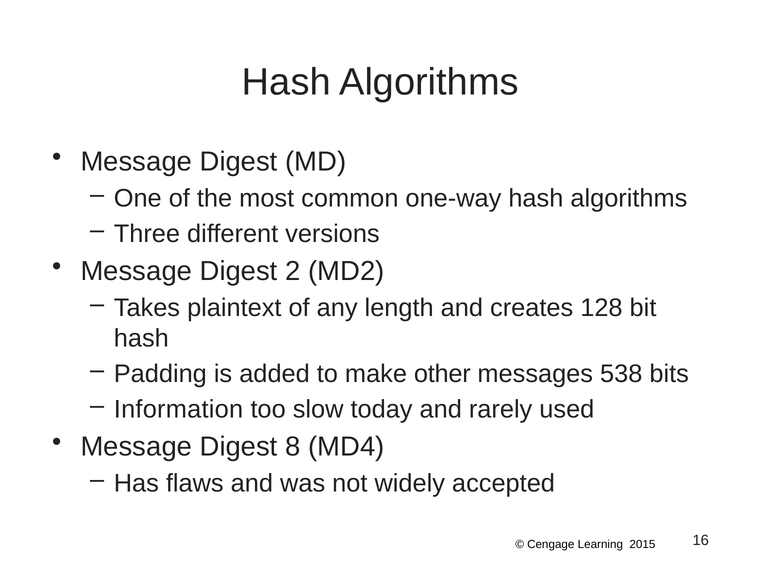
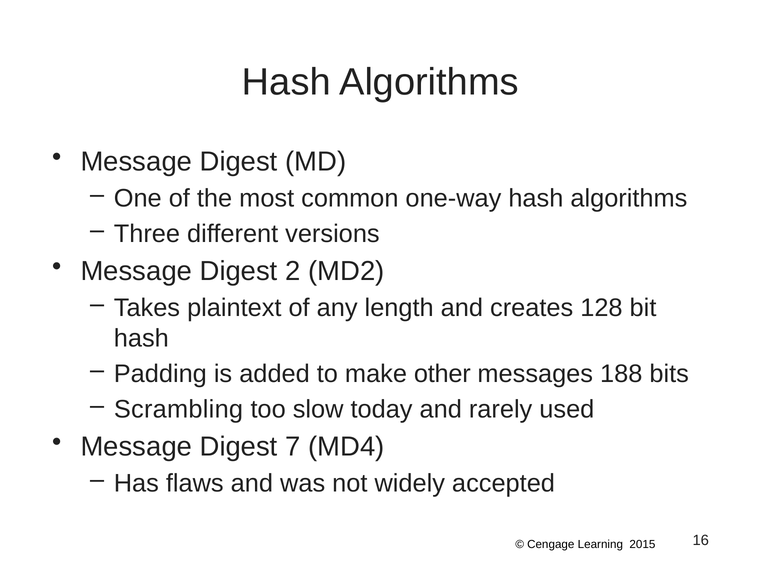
538: 538 -> 188 (621, 374)
Information: Information -> Scrambling (179, 409)
8: 8 -> 7 (293, 447)
